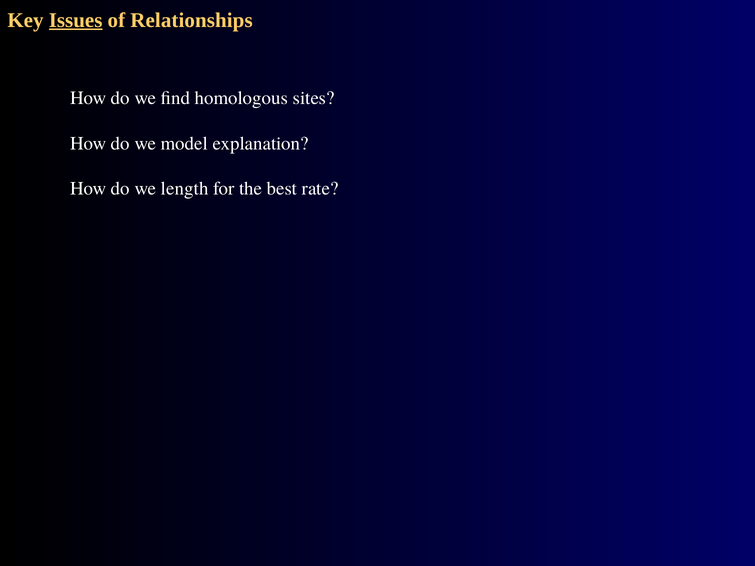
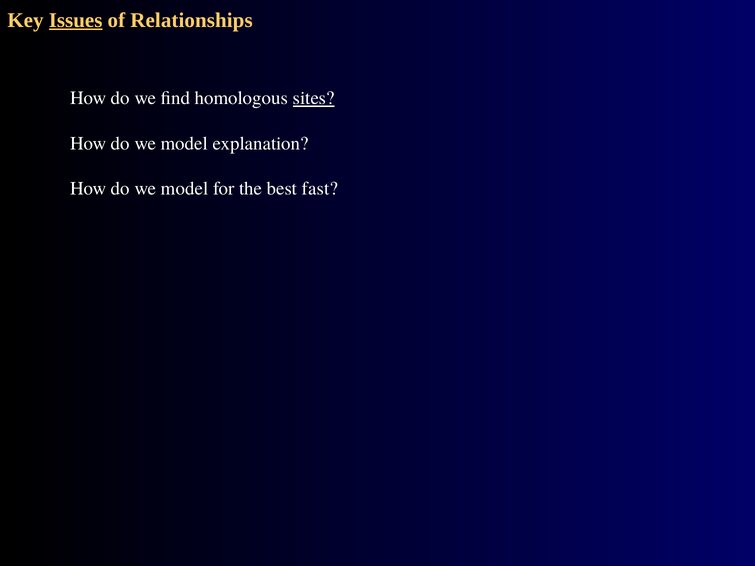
sites underline: none -> present (314, 98)
length: length -> model (185, 189)
rate: rate -> fast (320, 189)
